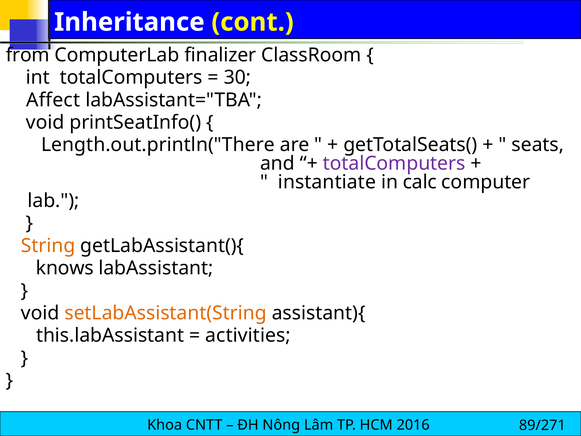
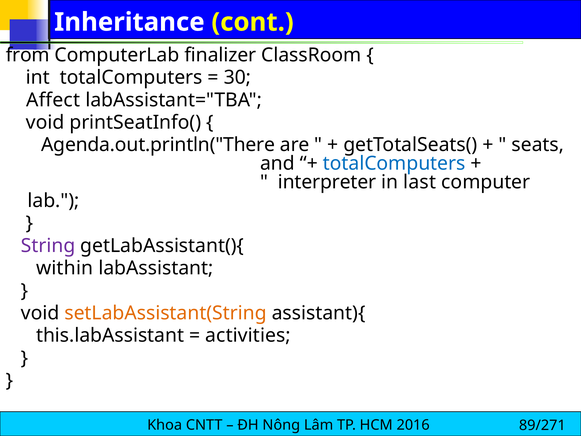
Length.out.println("There: Length.out.println("There -> Agenda.out.println("There (158, 145)
totalComputers colour: purple -> blue (394, 163)
instantiate: instantiate -> interpreter (327, 182)
calc: calc -> last (420, 182)
String colour: orange -> purple (48, 246)
knows: knows -> within (65, 268)
